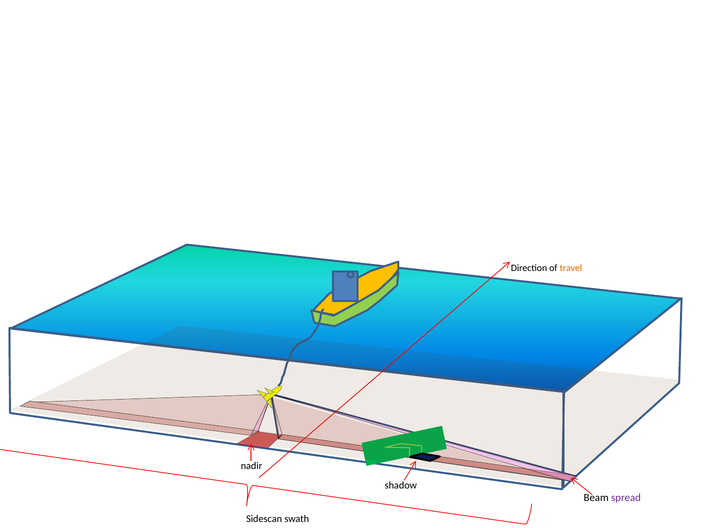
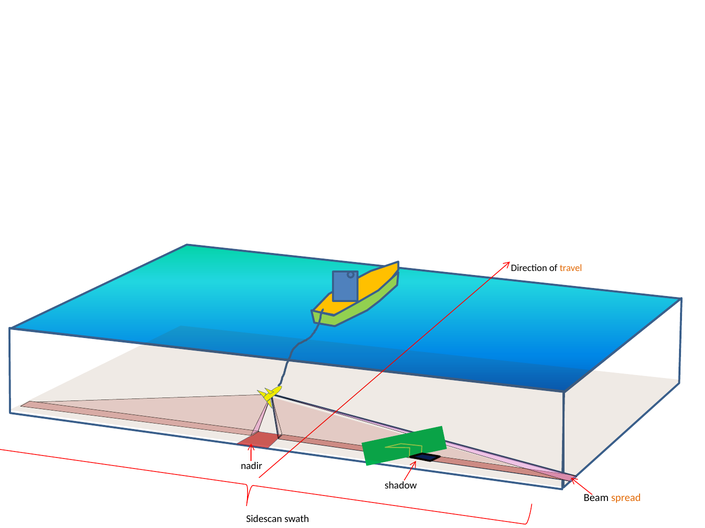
spread colour: purple -> orange (626, 498)
